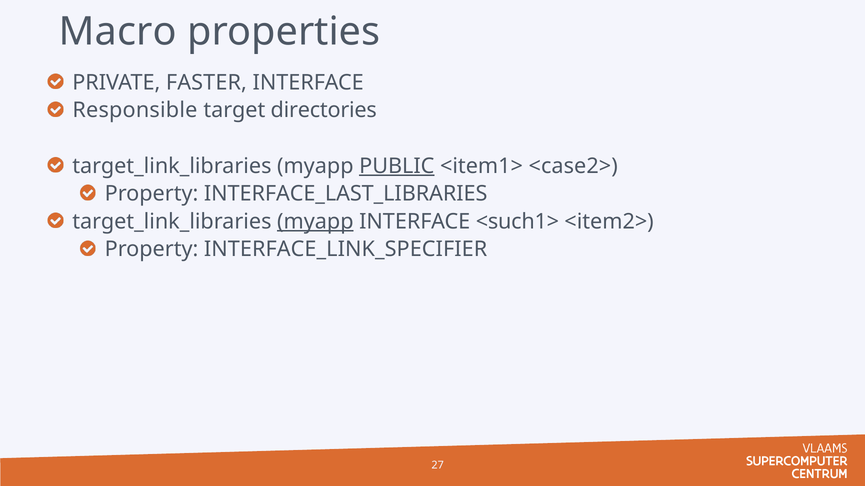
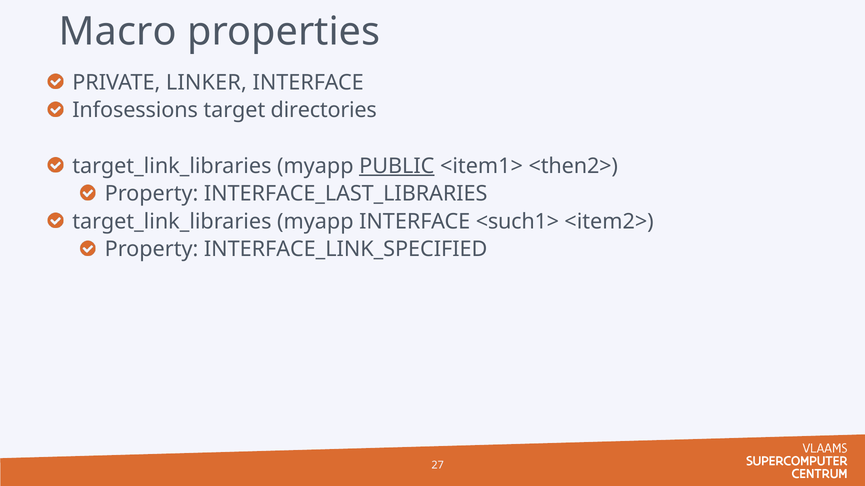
FASTER: FASTER -> LINKER (206, 83)
Responsible: Responsible -> Infosessions (135, 110)
<case2>: <case2> -> <then2> (573, 166)
myapp underline: present -> none (315, 222)
INTERFACE_LINK_SPECIFIER: INTERFACE_LINK_SPECIFIER -> INTERFACE_LINK_SPECIFIED (346, 250)
